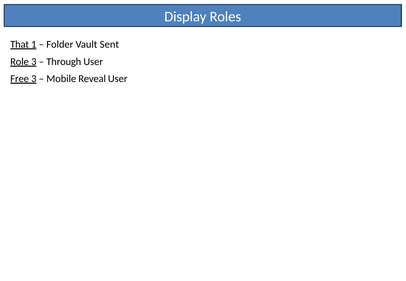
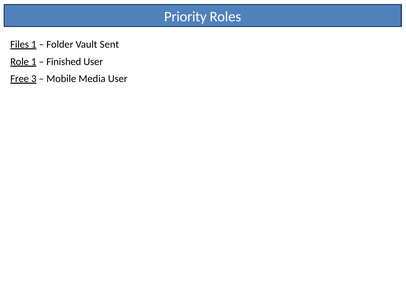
Display: Display -> Priority (185, 17)
That: That -> Files (20, 44)
Role 3: 3 -> 1 (34, 62)
Through: Through -> Finished (64, 62)
Reveal: Reveal -> Media (92, 79)
